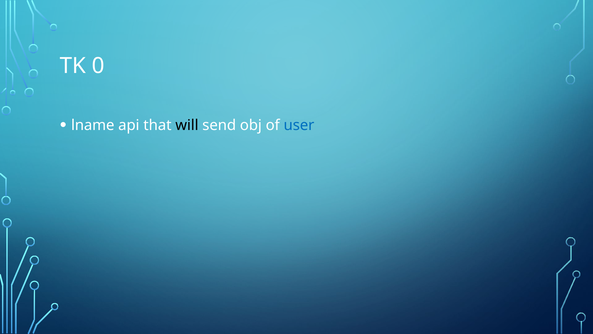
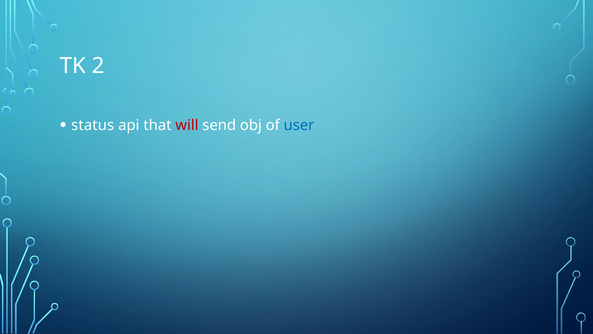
0: 0 -> 2 (98, 66)
lname: lname -> status (93, 125)
will colour: black -> red (187, 125)
